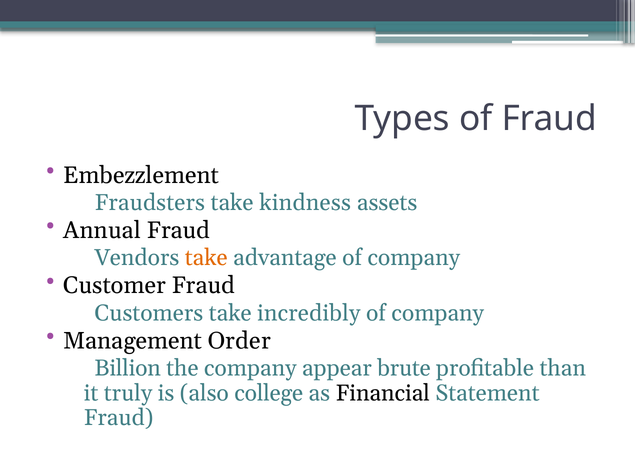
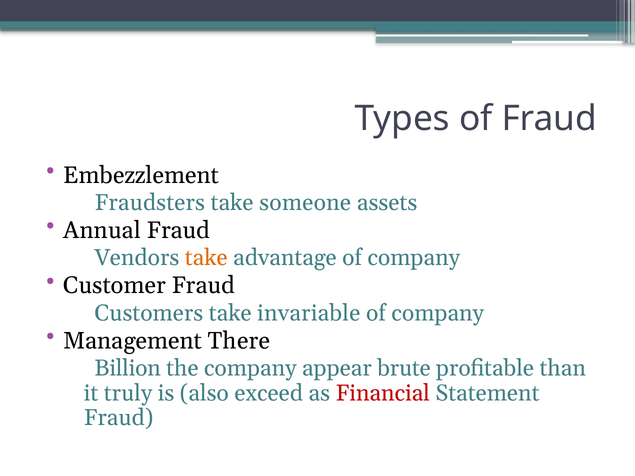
kindness: kindness -> someone (305, 203)
incredibly: incredibly -> invariable (309, 313)
Order: Order -> There (239, 341)
college: college -> exceed (269, 393)
Financial colour: black -> red (383, 393)
